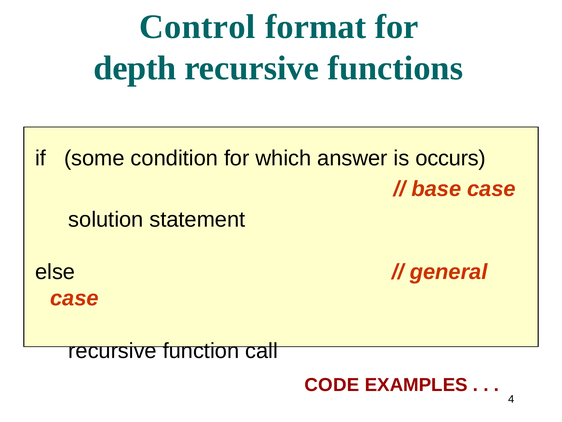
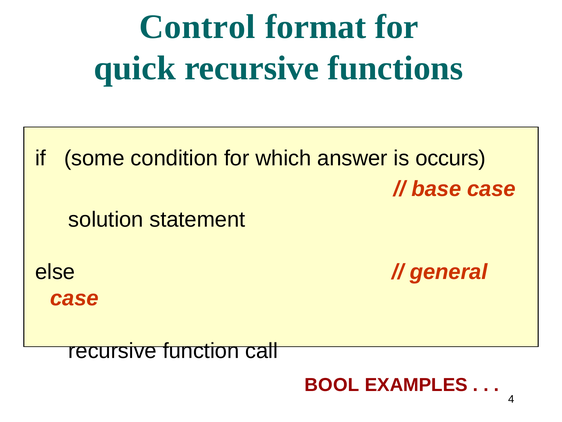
depth: depth -> quick (135, 68)
CODE: CODE -> BOOL (332, 384)
